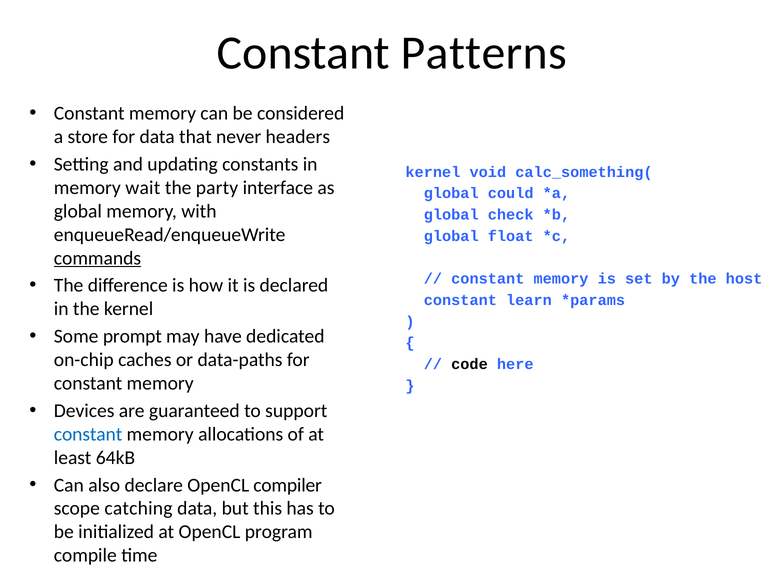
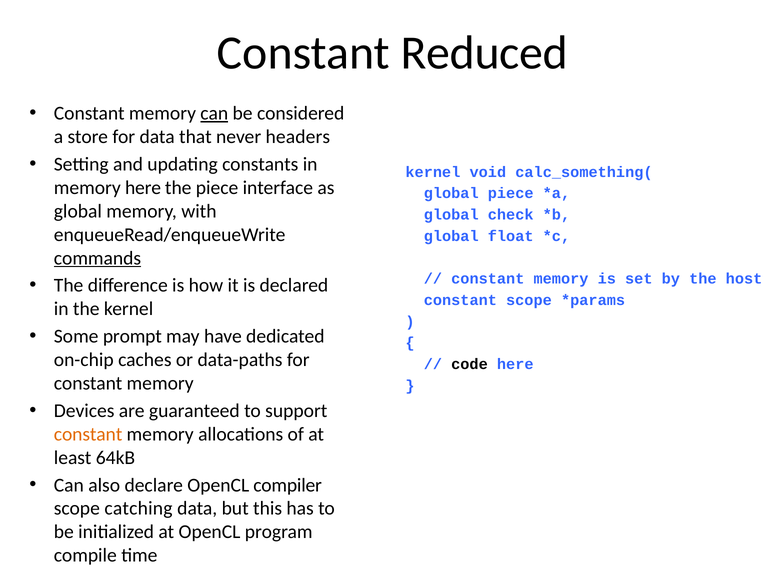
Patterns: Patterns -> Reduced (484, 53)
can underline: none -> present (214, 113)
memory wait: wait -> here (143, 188)
the party: party -> piece (217, 188)
global could: could -> piece (511, 193)
constant learn: learn -> scope (529, 300)
constant colour: blue -> orange (88, 434)
